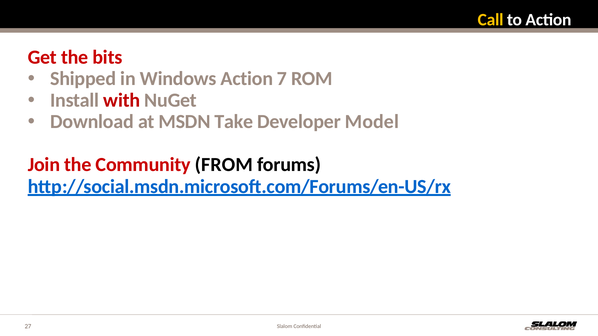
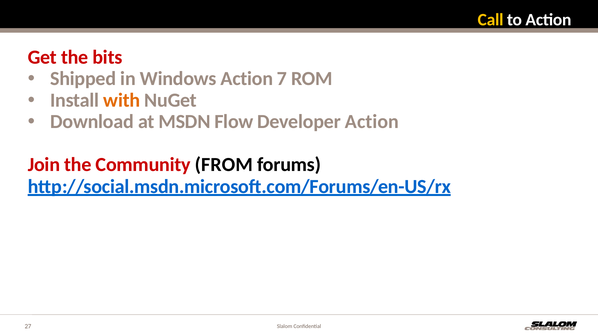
with colour: red -> orange (122, 100)
Take: Take -> Flow (234, 122)
Developer Model: Model -> Action (372, 122)
